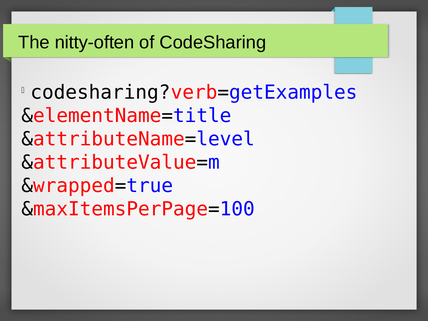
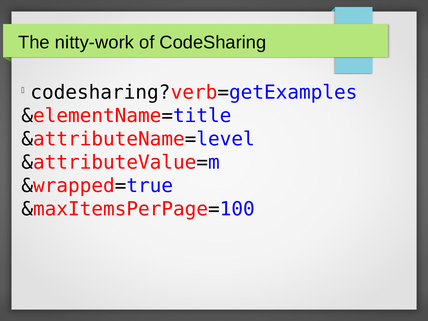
nitty-often: nitty-often -> nitty-work (94, 43)
